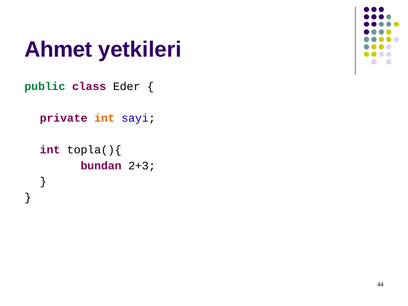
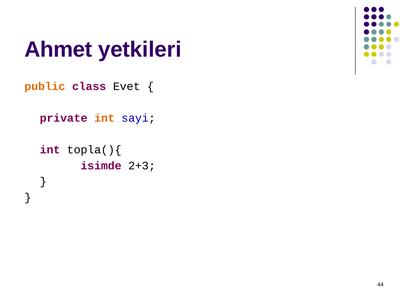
public colour: green -> orange (45, 86)
Eder: Eder -> Evet (127, 86)
bundan: bundan -> isimde (101, 166)
